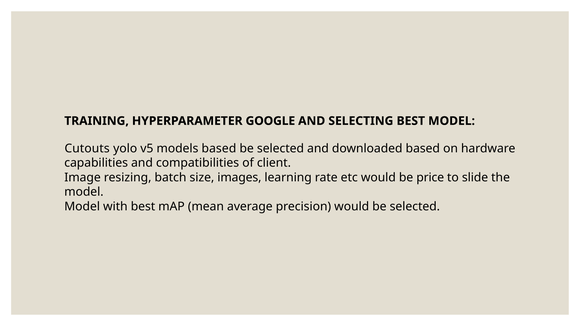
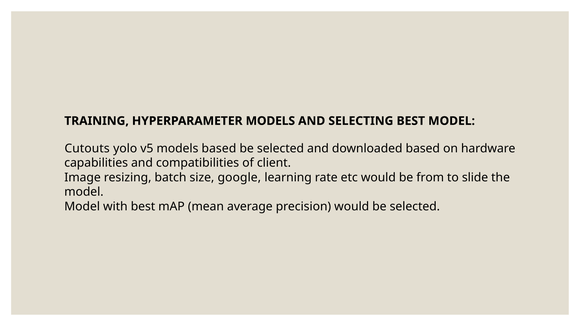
HYPERPARAMETER GOOGLE: GOOGLE -> MODELS (270, 121)
images: images -> google (239, 178)
price: price -> from (430, 178)
